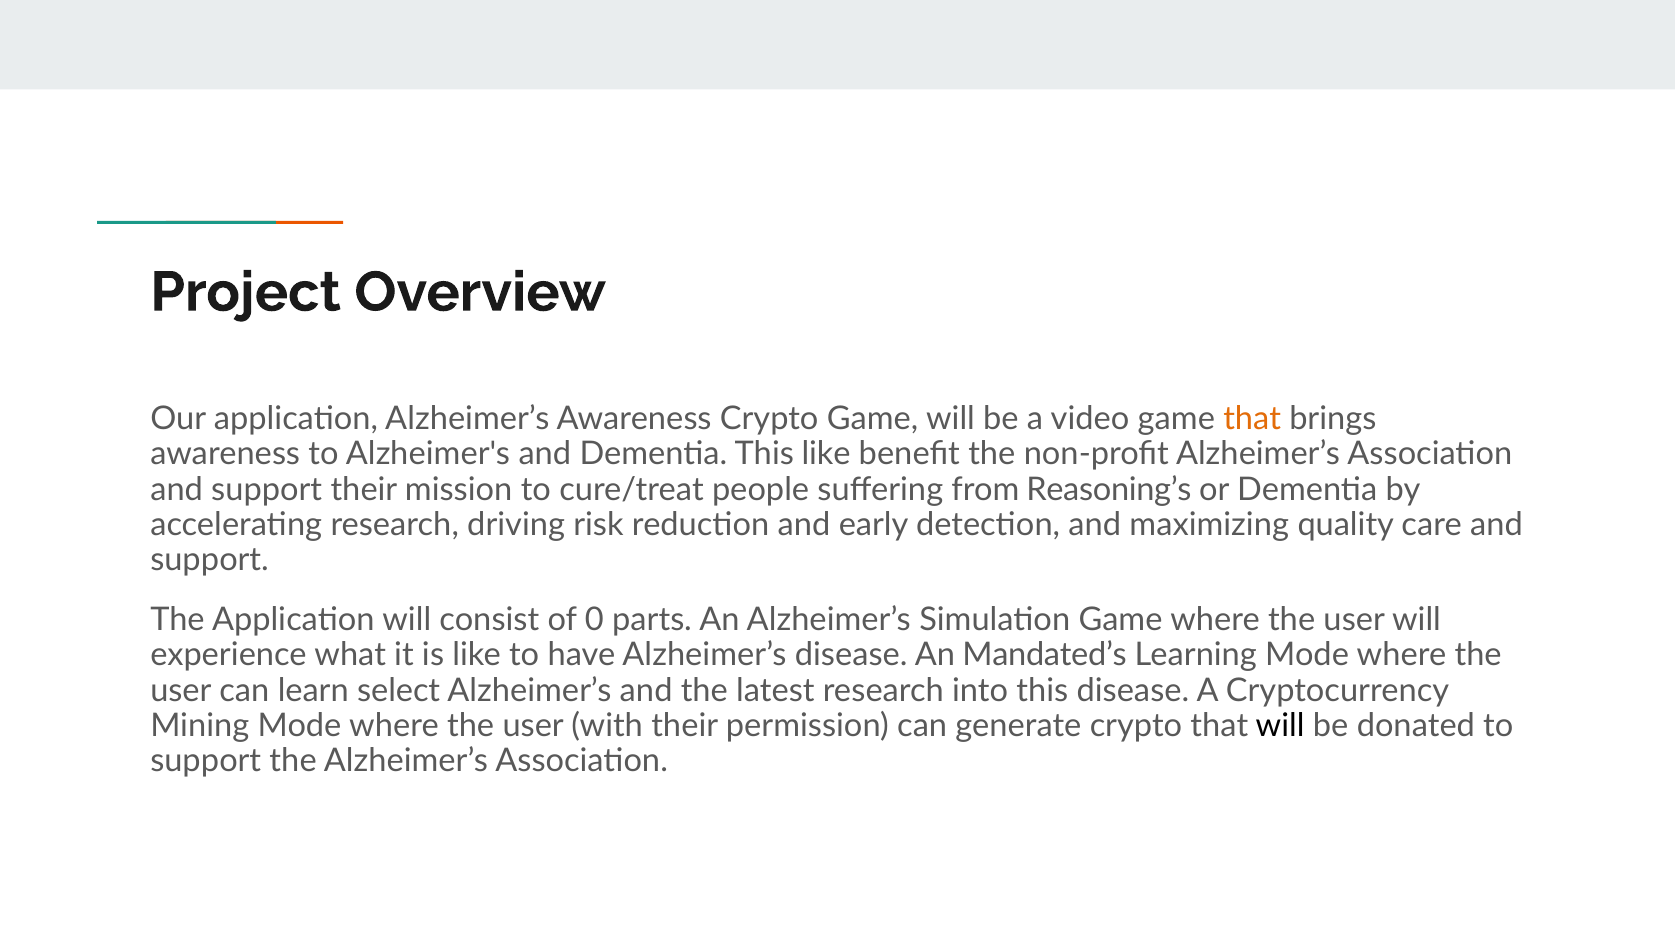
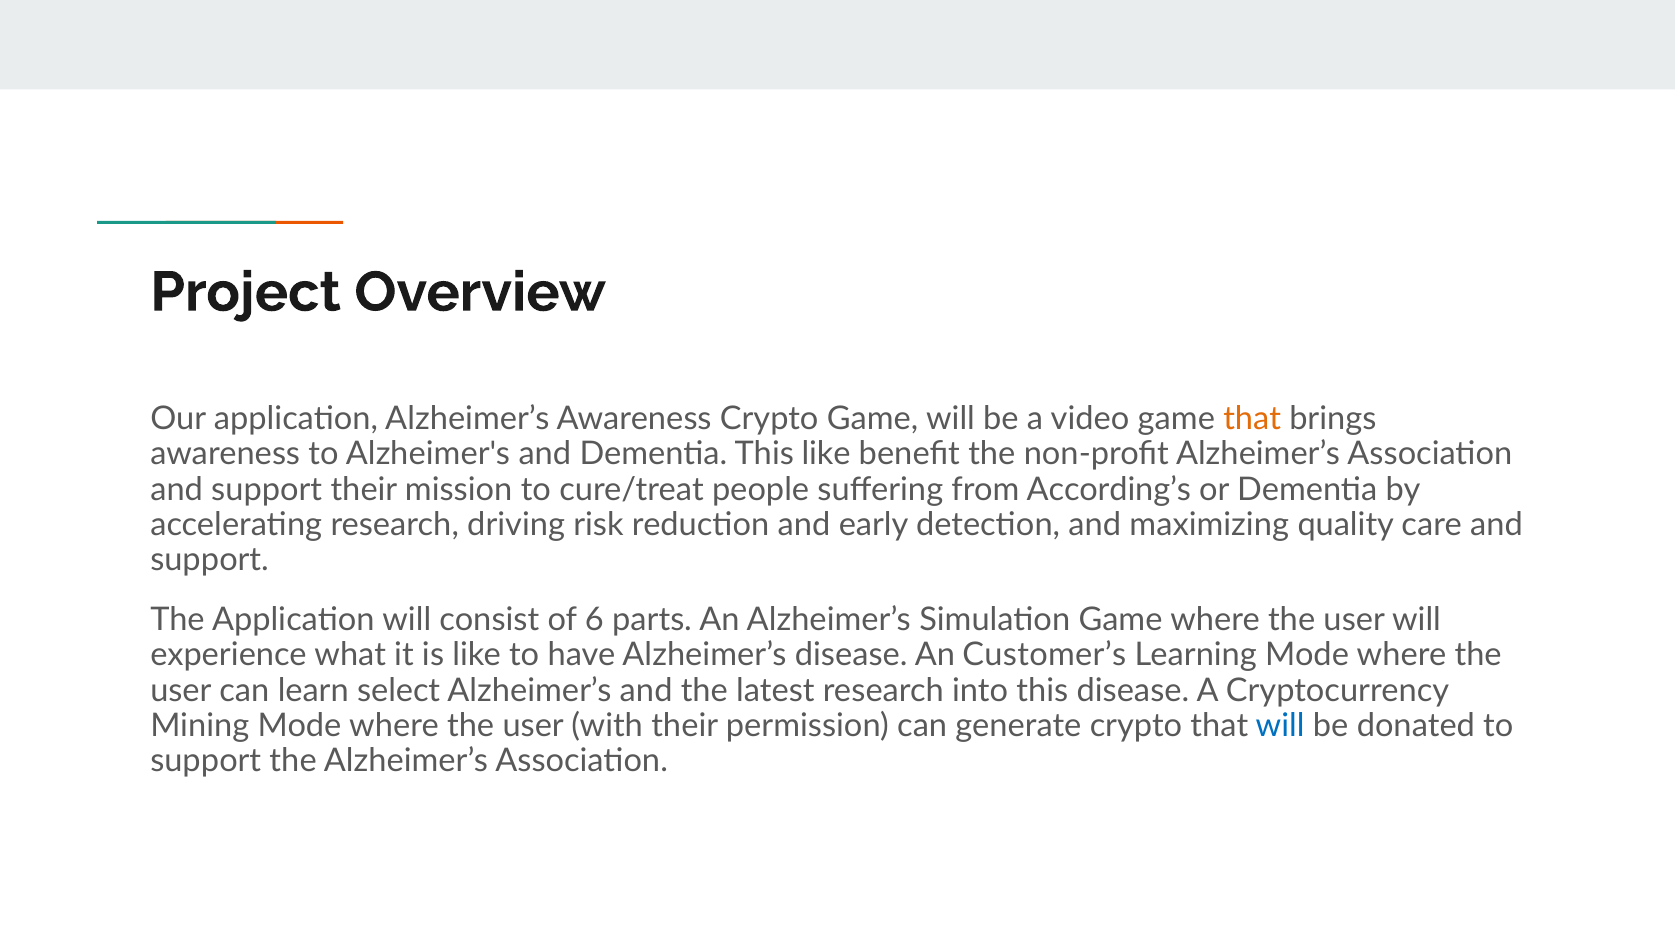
Reasoning’s: Reasoning’s -> According’s (1109, 489)
0: 0 -> 6 (594, 620)
Mandated’s: Mandated’s -> Customer’s (1044, 655)
will colour: black -> blue (1280, 726)
